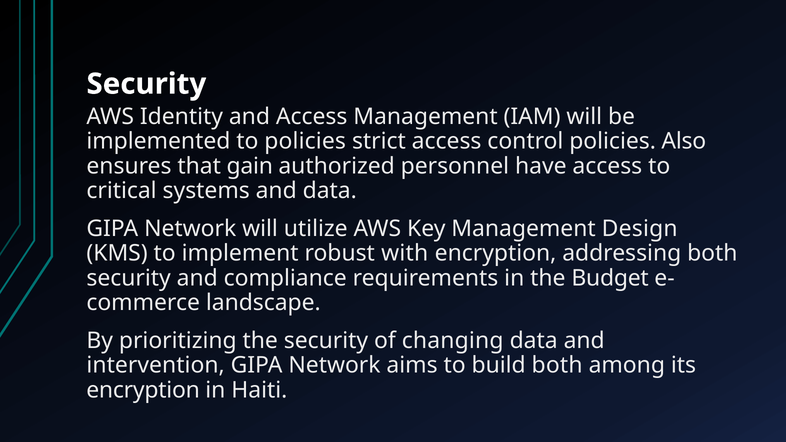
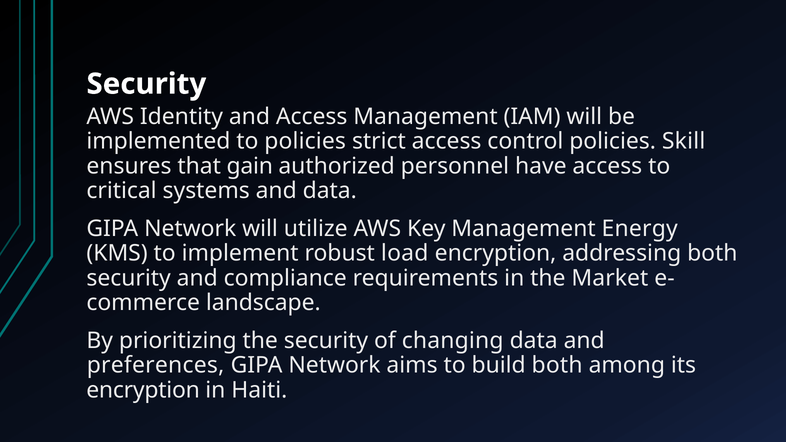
Also: Also -> Skill (684, 141)
Design: Design -> Energy (640, 229)
with: with -> load (405, 253)
Budget: Budget -> Market (610, 278)
intervention: intervention -> preferences (156, 366)
